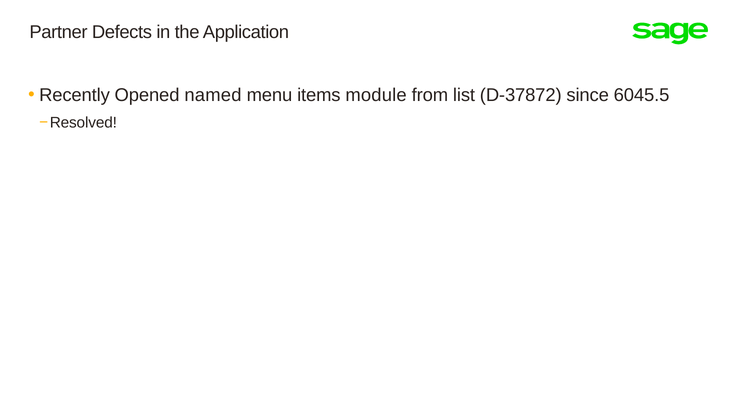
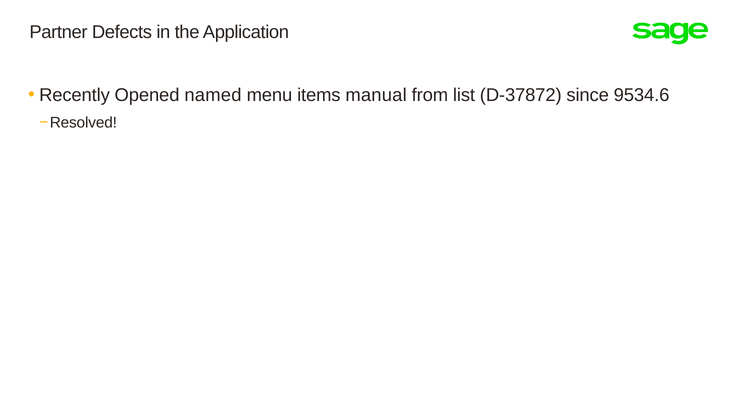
module: module -> manual (376, 95)
6045.5: 6045.5 -> 9534.6 (642, 95)
